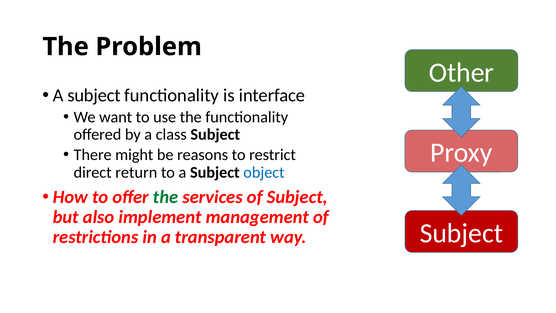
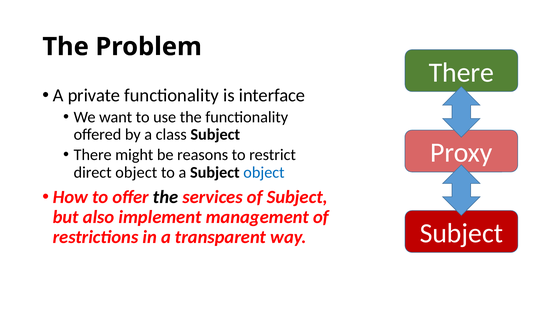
Other: Other -> There (461, 72)
subject: subject -> private (94, 95)
direct return: return -> object (136, 172)
the colour: green -> black (166, 197)
